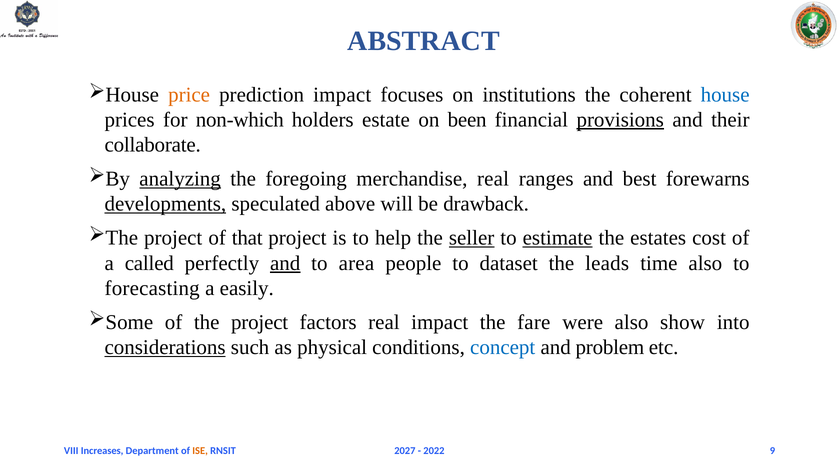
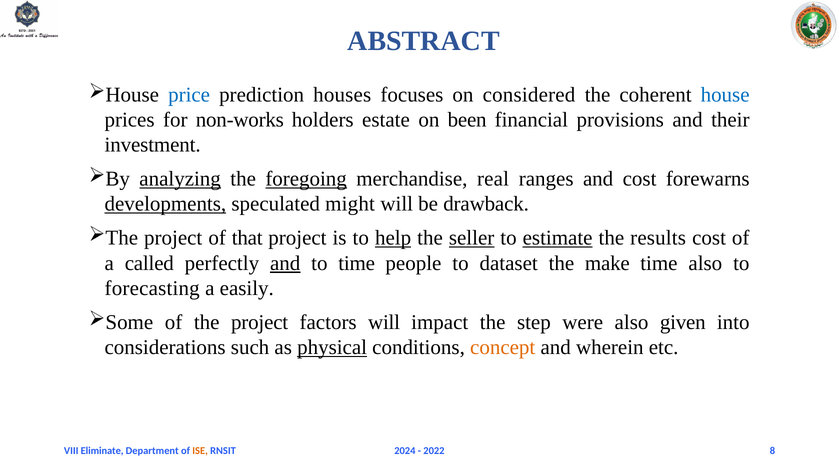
price colour: orange -> blue (189, 95)
prediction impact: impact -> houses (342, 95)
institutions: institutions -> considered (529, 95)
non-which: non-which -> non-works (240, 120)
provisions underline: present -> none (620, 120)
collaborate: collaborate -> investment (153, 145)
foregoing underline: none -> present (306, 179)
and best: best -> cost (640, 179)
above: above -> might (350, 204)
help underline: none -> present (393, 238)
estates: estates -> results (658, 238)
to area: area -> time (357, 263)
leads: leads -> make (607, 263)
factors real: real -> will (384, 322)
fare: fare -> step (534, 322)
show: show -> given (683, 322)
considerations underline: present -> none (165, 347)
physical underline: none -> present (332, 347)
concept colour: blue -> orange (503, 347)
problem: problem -> wherein (610, 347)
2027: 2027 -> 2024 (405, 451)
9: 9 -> 8 (772, 451)
Increases: Increases -> Eliminate (102, 451)
